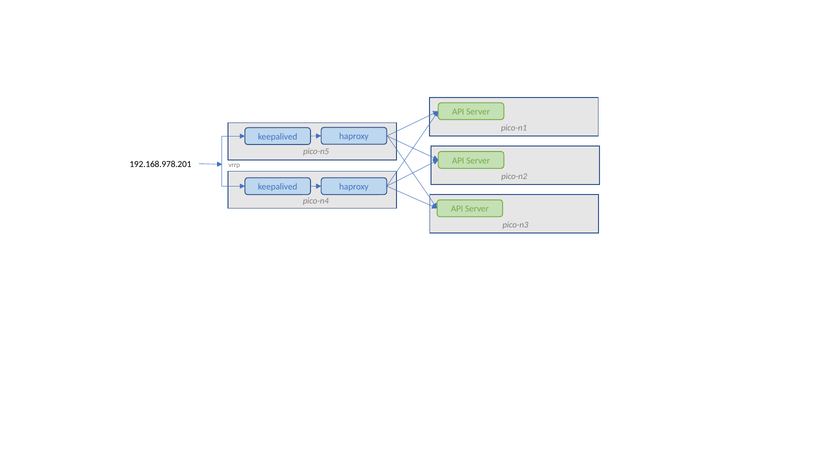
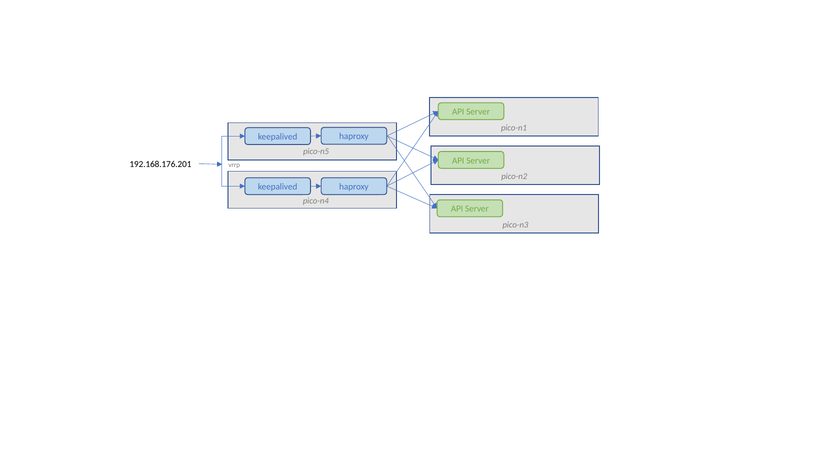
192.168.978.201: 192.168.978.201 -> 192.168.176.201 (160, 164)
